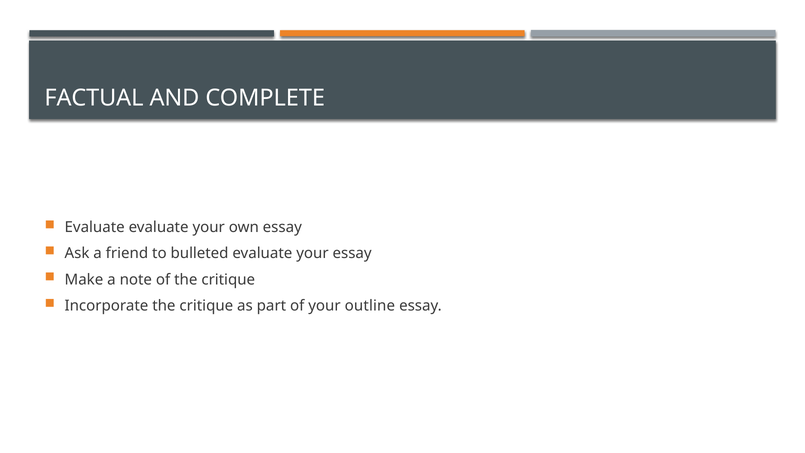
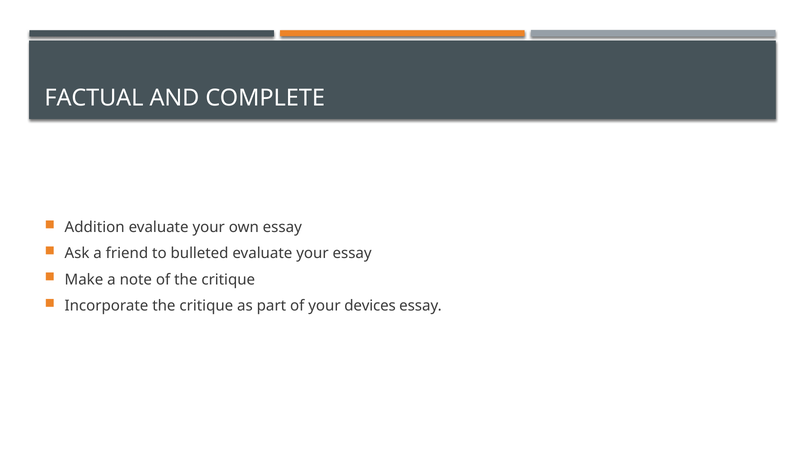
Evaluate: Evaluate -> Addition (95, 227)
outline: outline -> devices (370, 306)
